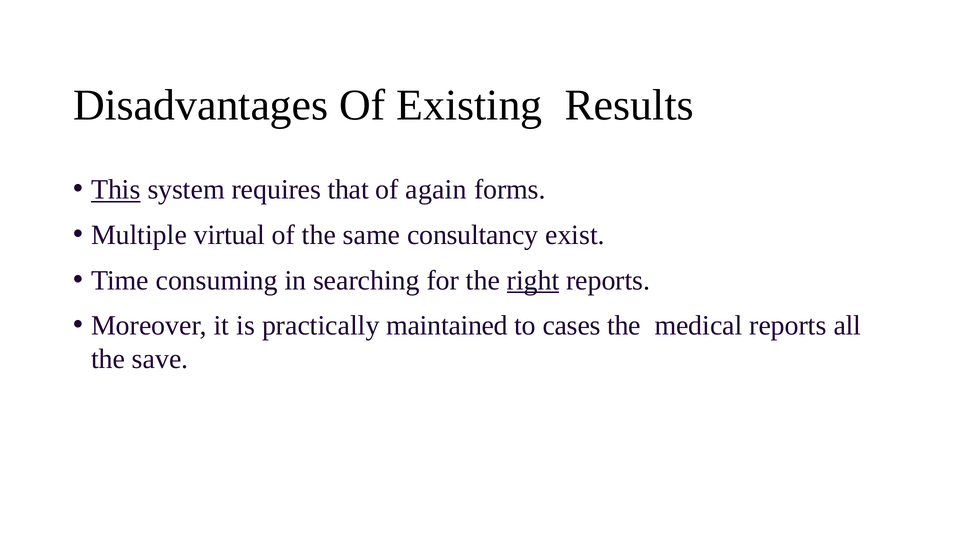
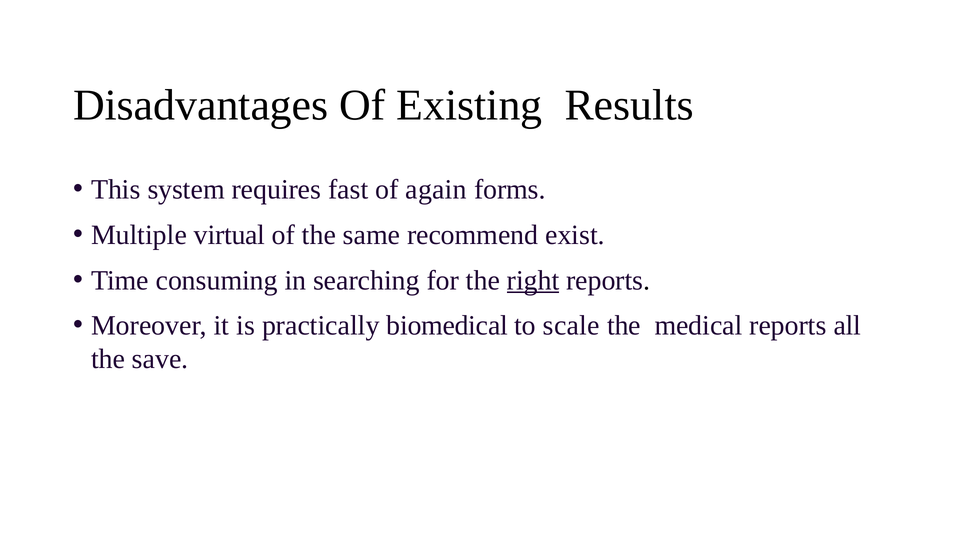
This underline: present -> none (116, 190)
that: that -> fast (348, 190)
consultancy: consultancy -> recommend (473, 235)
maintained: maintained -> biomedical (447, 326)
cases: cases -> scale (571, 326)
